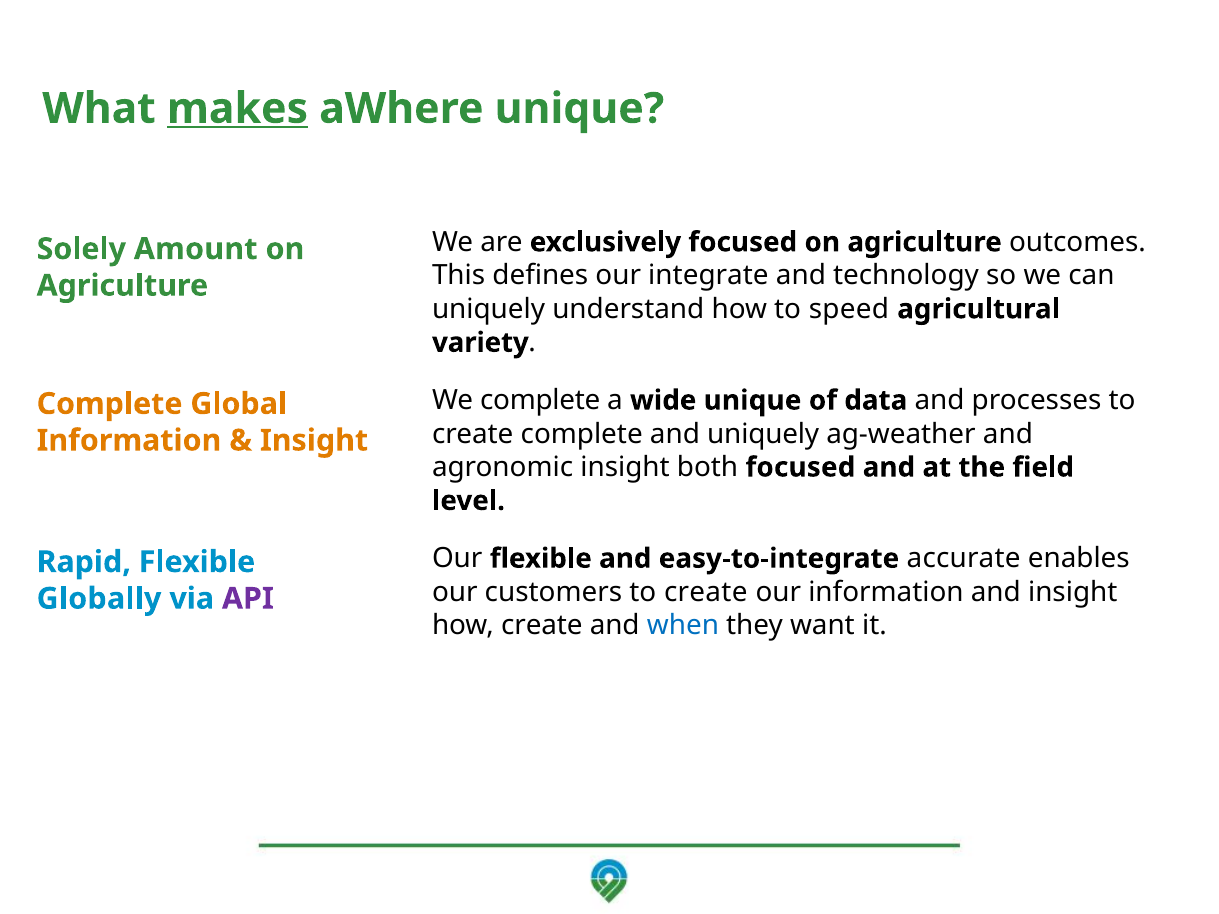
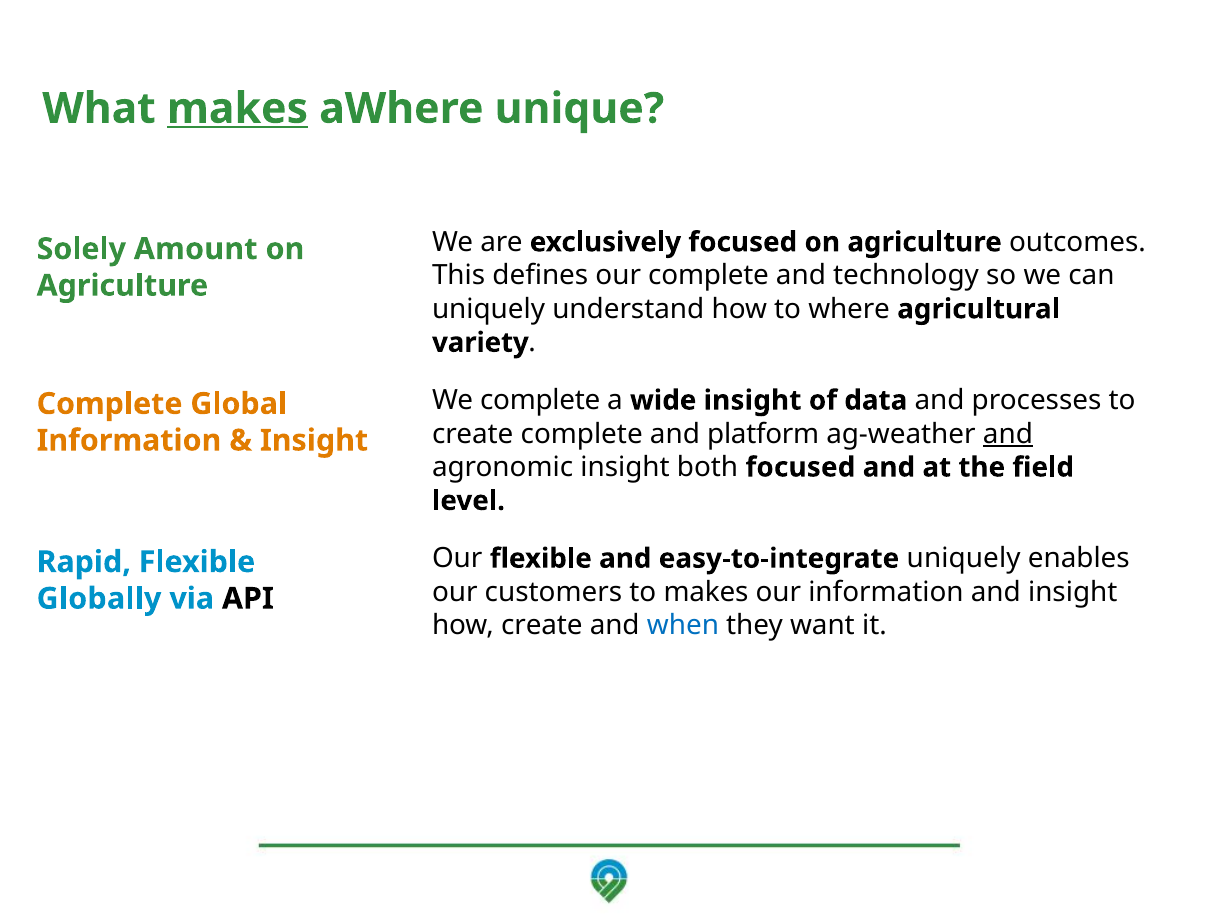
our integrate: integrate -> complete (709, 276)
speed: speed -> where (849, 309)
wide unique: unique -> insight (753, 400)
and uniquely: uniquely -> platform (763, 434)
and underline: none -> present (1008, 434)
easy-to-integrate accurate: accurate -> uniquely (964, 559)
customers to create: create -> makes (706, 592)
API colour: purple -> black (248, 599)
